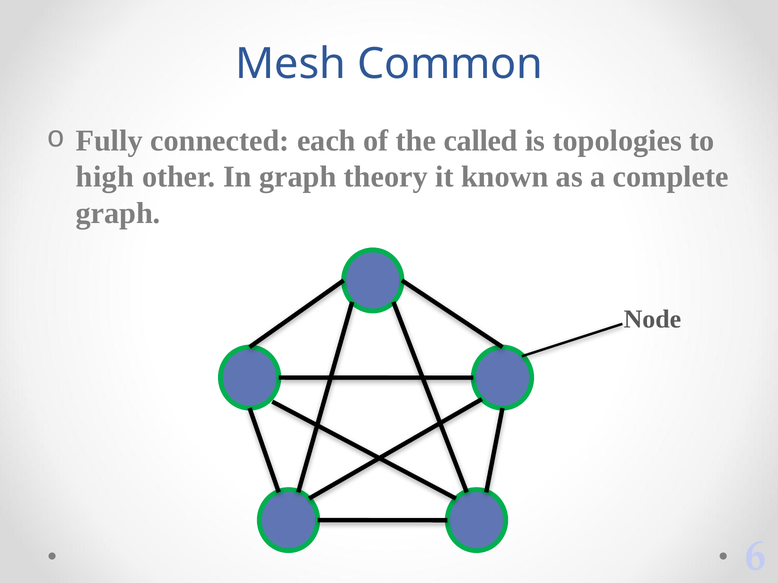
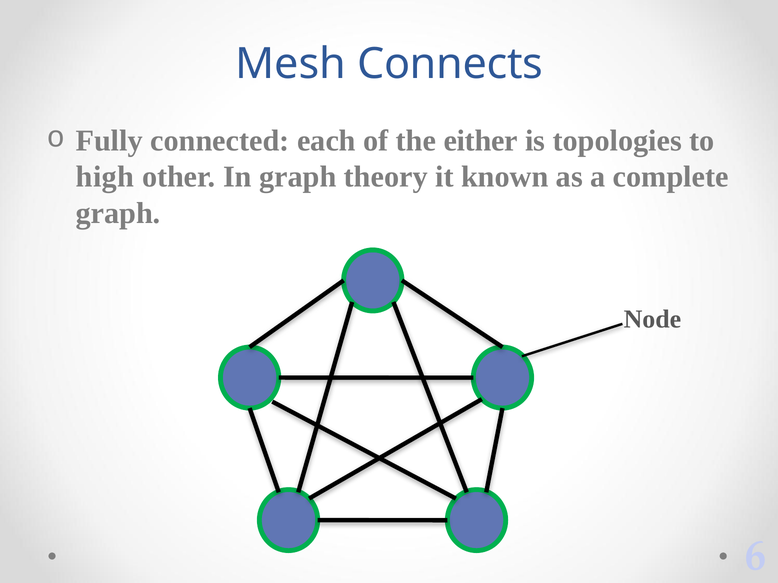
Common: Common -> Connects (450, 64)
called: called -> either (481, 141)
